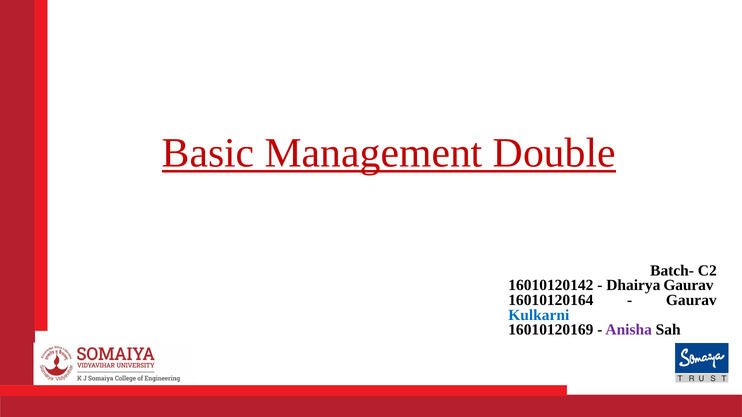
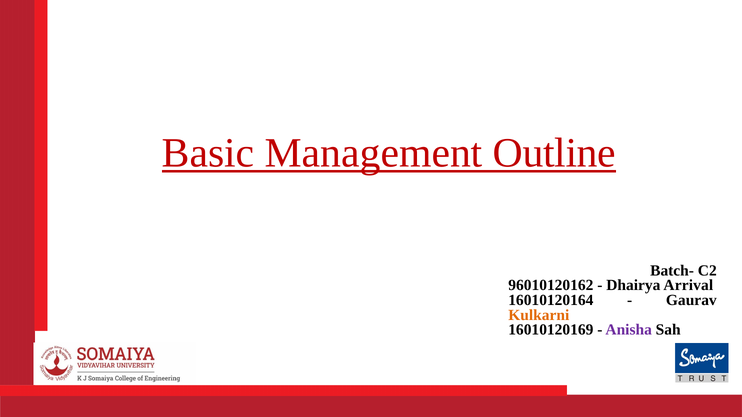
Double: Double -> Outline (554, 153)
16010120142: 16010120142 -> 96010120162 (551, 286)
Dhairya Gaurav: Gaurav -> Arrival (688, 286)
Kulkarni colour: blue -> orange (539, 315)
